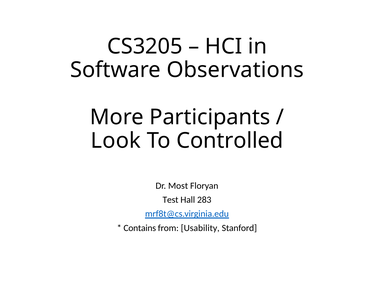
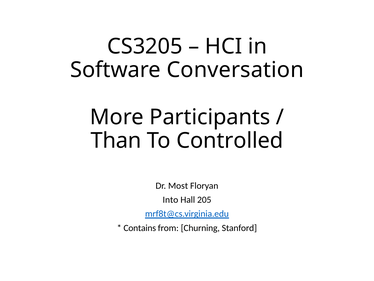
Observations: Observations -> Conversation (235, 70)
Look: Look -> Than (116, 140)
Test: Test -> Into (170, 199)
283: 283 -> 205 (204, 199)
Usability: Usability -> Churning (200, 228)
